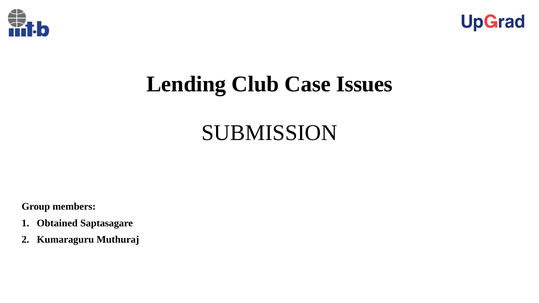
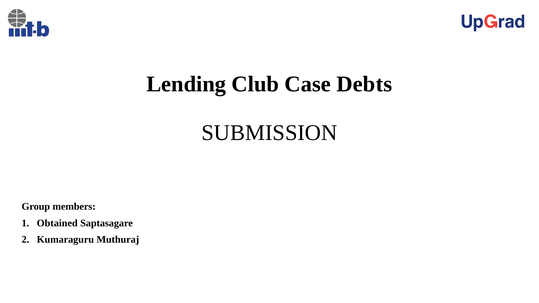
Issues: Issues -> Debts (364, 84)
